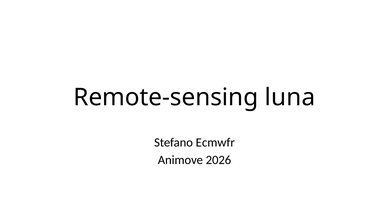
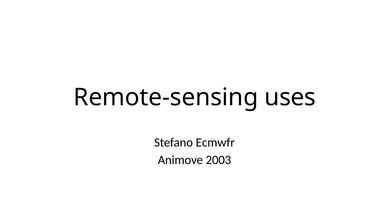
luna: luna -> uses (290, 97)
2026: 2026 -> 2003 (218, 160)
